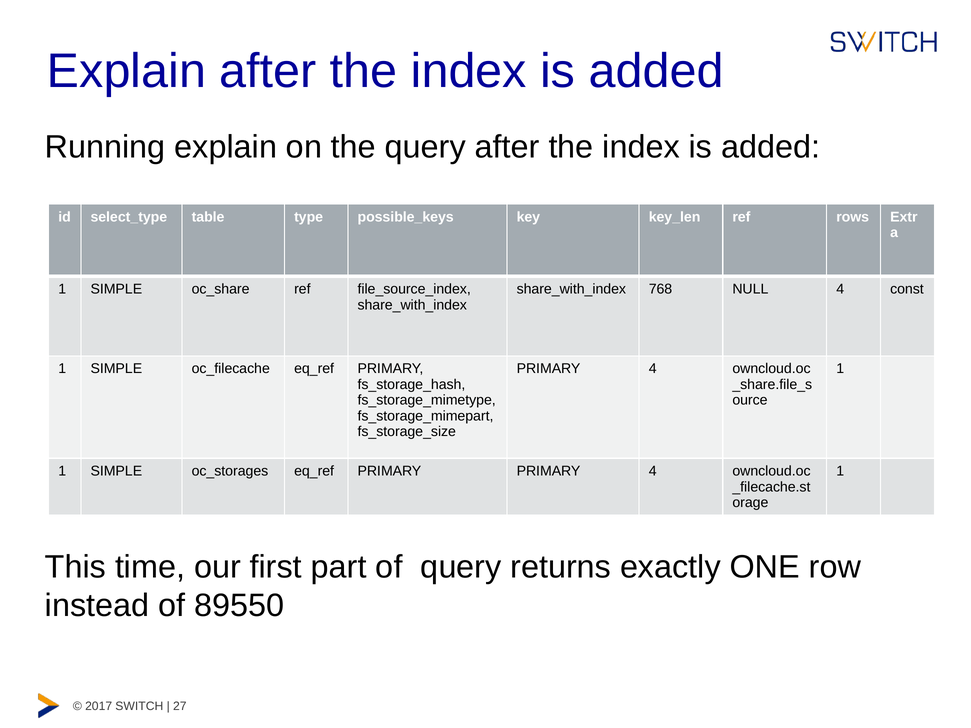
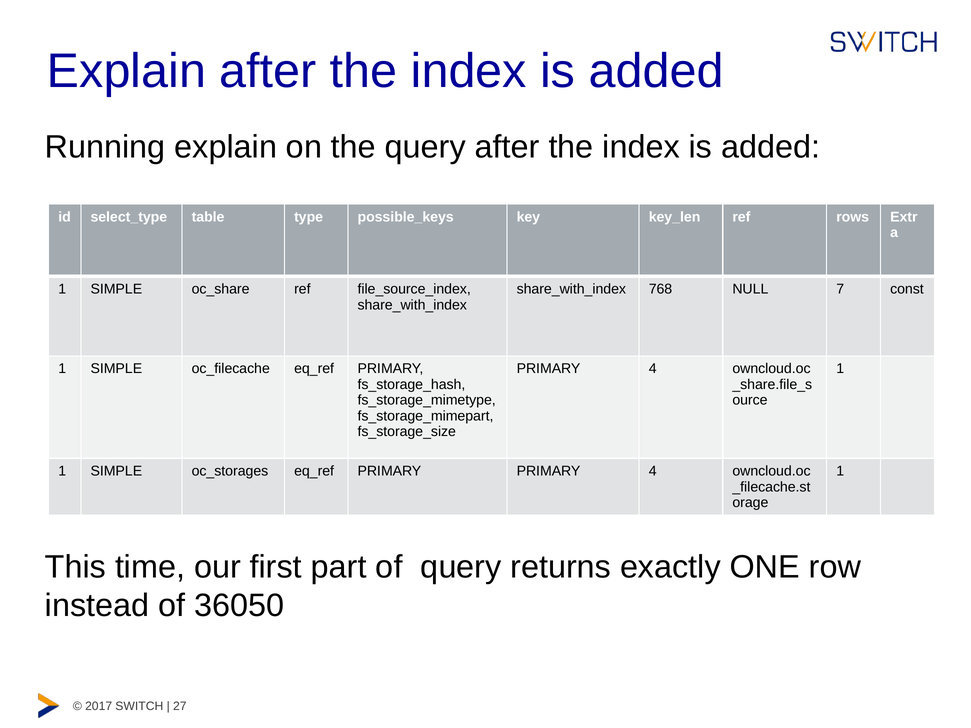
NULL 4: 4 -> 7 (840, 289)
89550: 89550 -> 36050 (239, 606)
